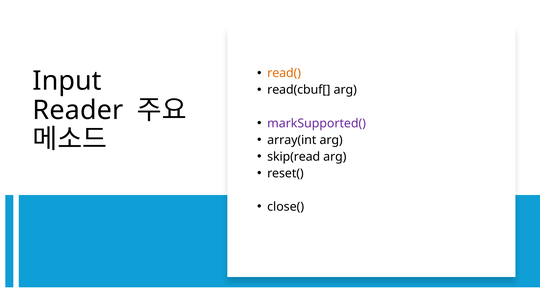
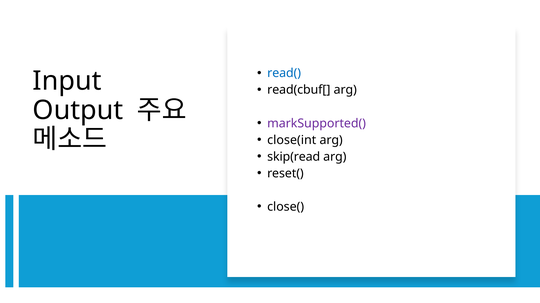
read( colour: orange -> blue (284, 73)
Reader: Reader -> Output (78, 110)
array(int: array(int -> close(int (292, 140)
